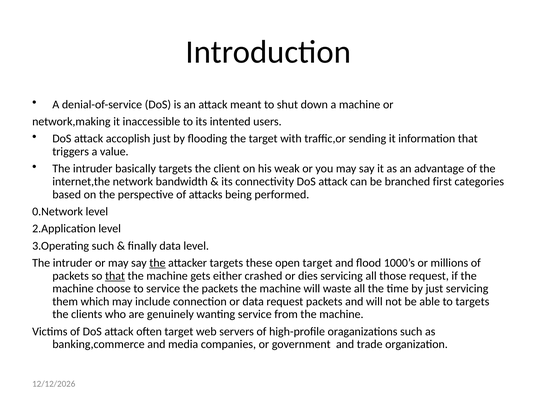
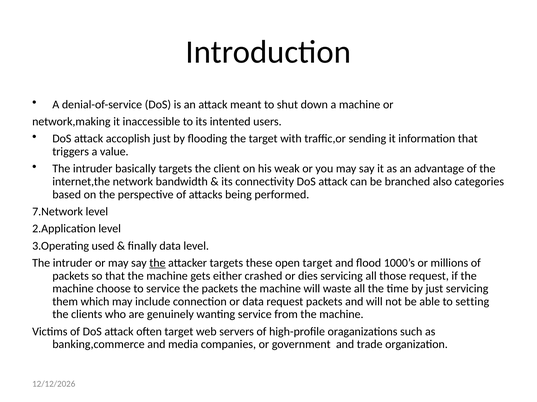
first: first -> also (442, 182)
0.Network: 0.Network -> 7.Network (58, 212)
3.Operating such: such -> used (103, 246)
that underline: present -> none (115, 276)
to targets: targets -> setting (472, 302)
